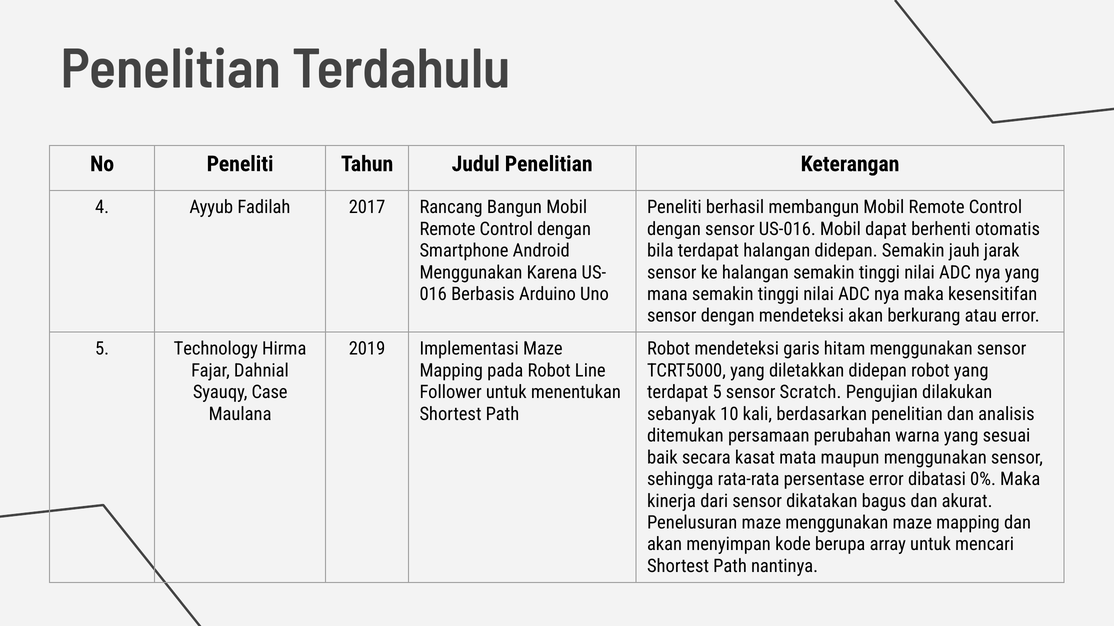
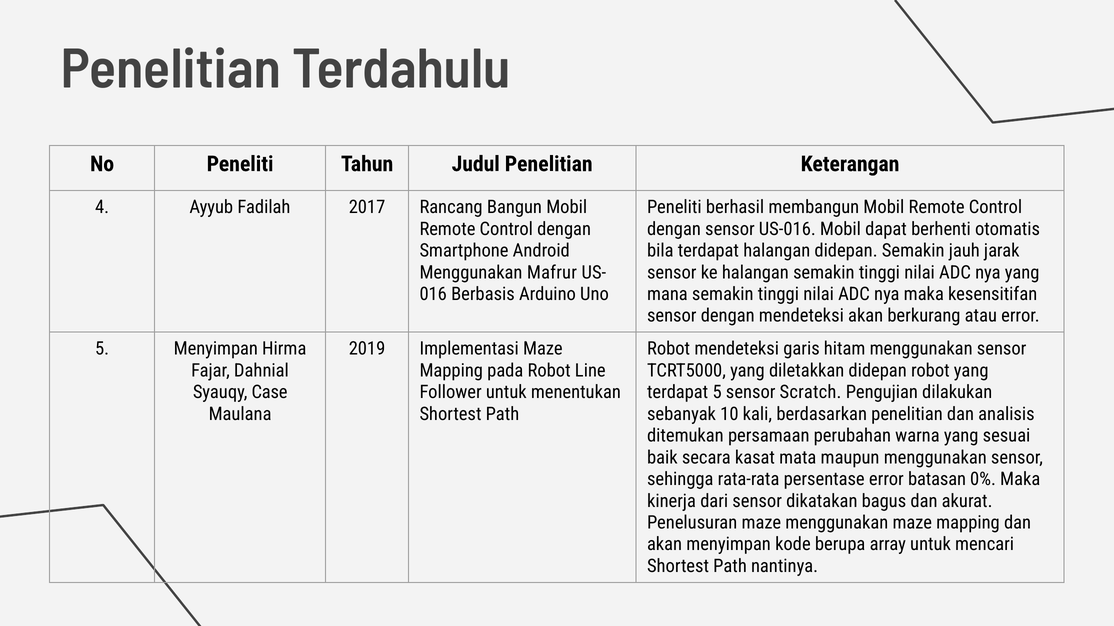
Karena: Karena -> Mafrur (552, 273)
5 Technology: Technology -> Menyimpan (216, 349)
dibatasi: dibatasi -> batasan (937, 480)
